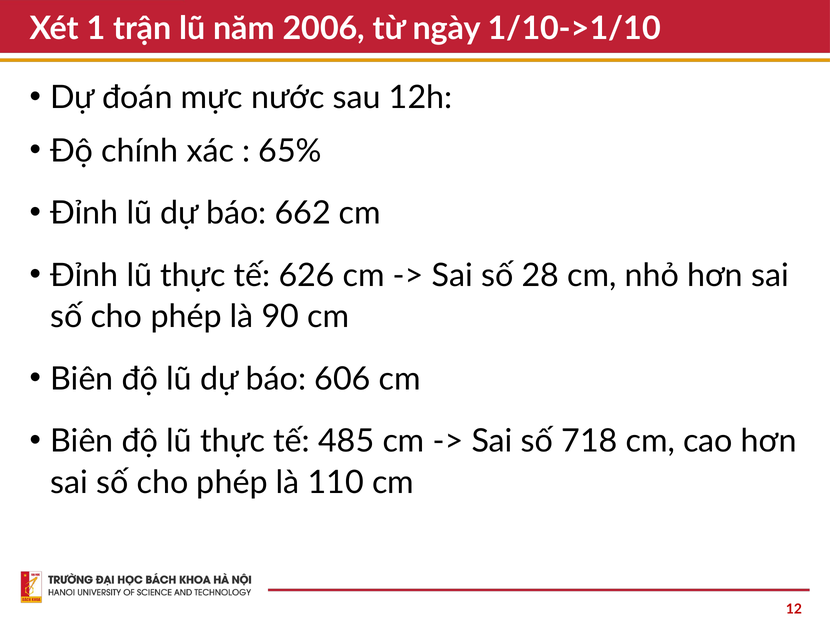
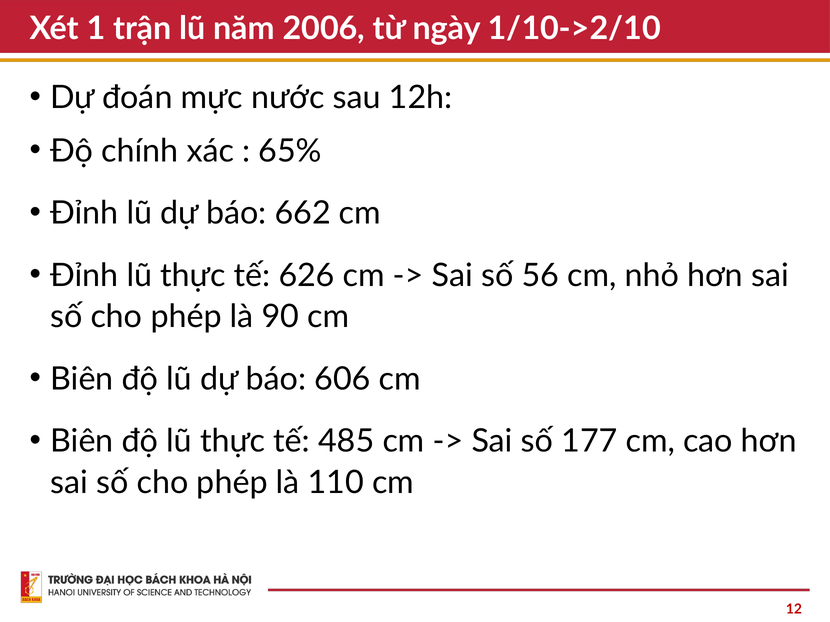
1/10->1/10: 1/10->1/10 -> 1/10->2/10 (574, 28)
28: 28 -> 56 (540, 276)
718: 718 -> 177 (589, 442)
